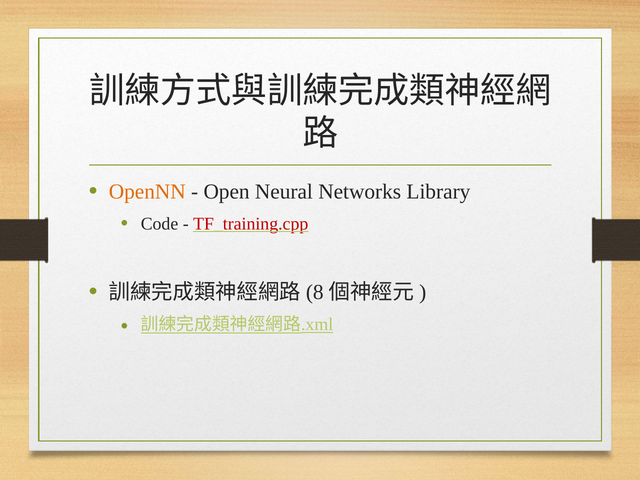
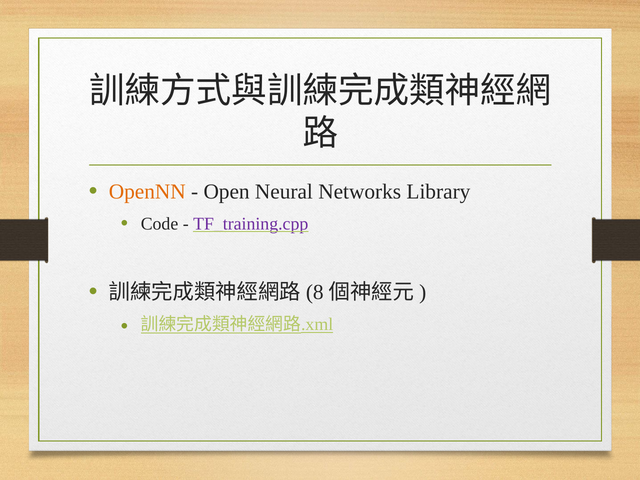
TF_training.cpp colour: red -> purple (251, 224)
